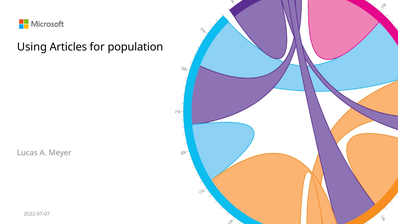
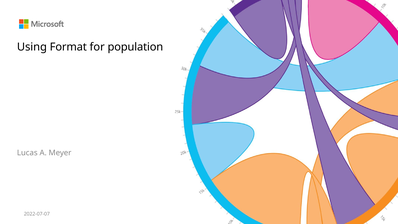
Articles: Articles -> Format (68, 47)
